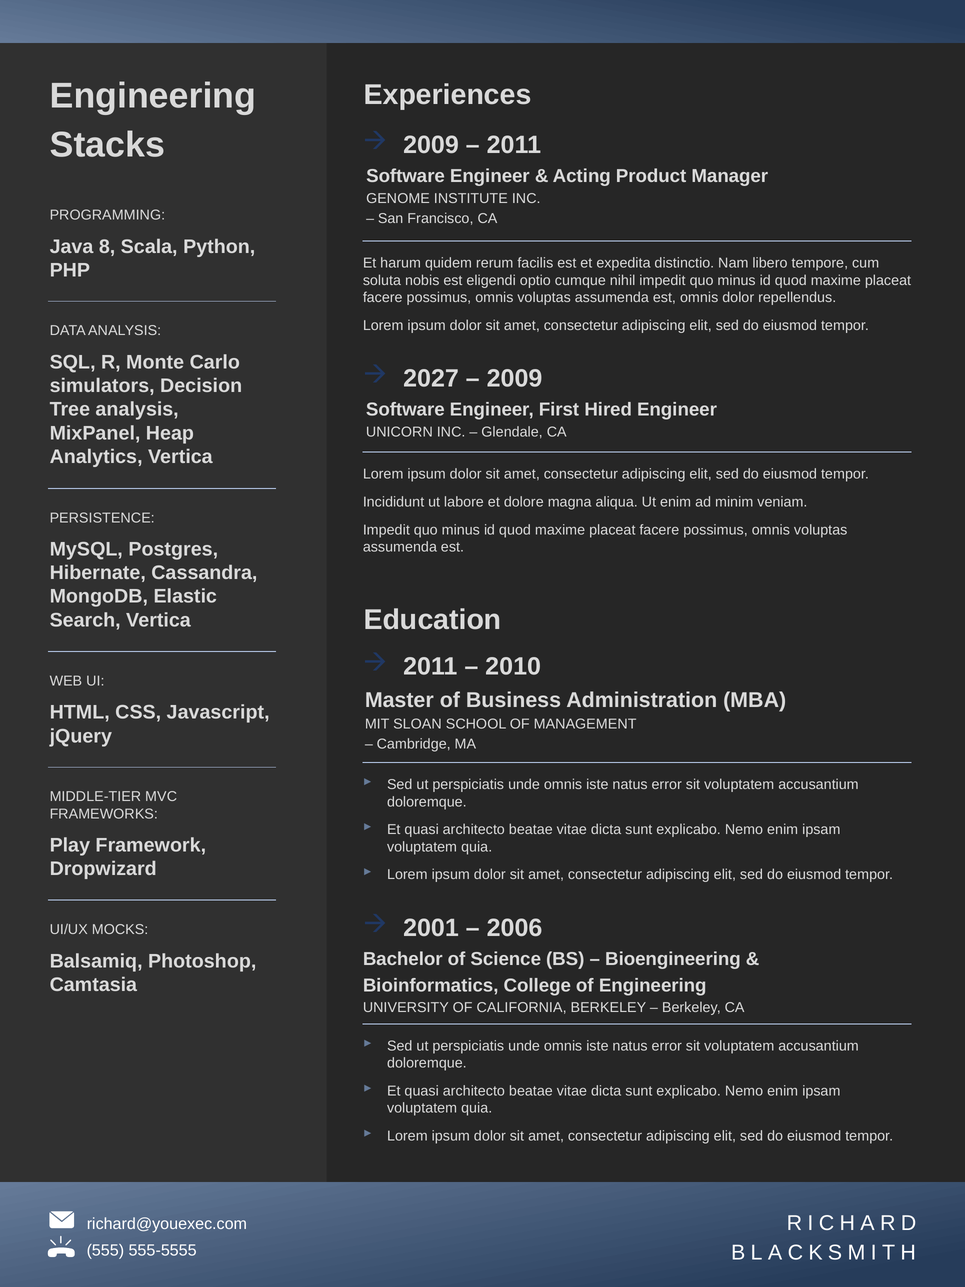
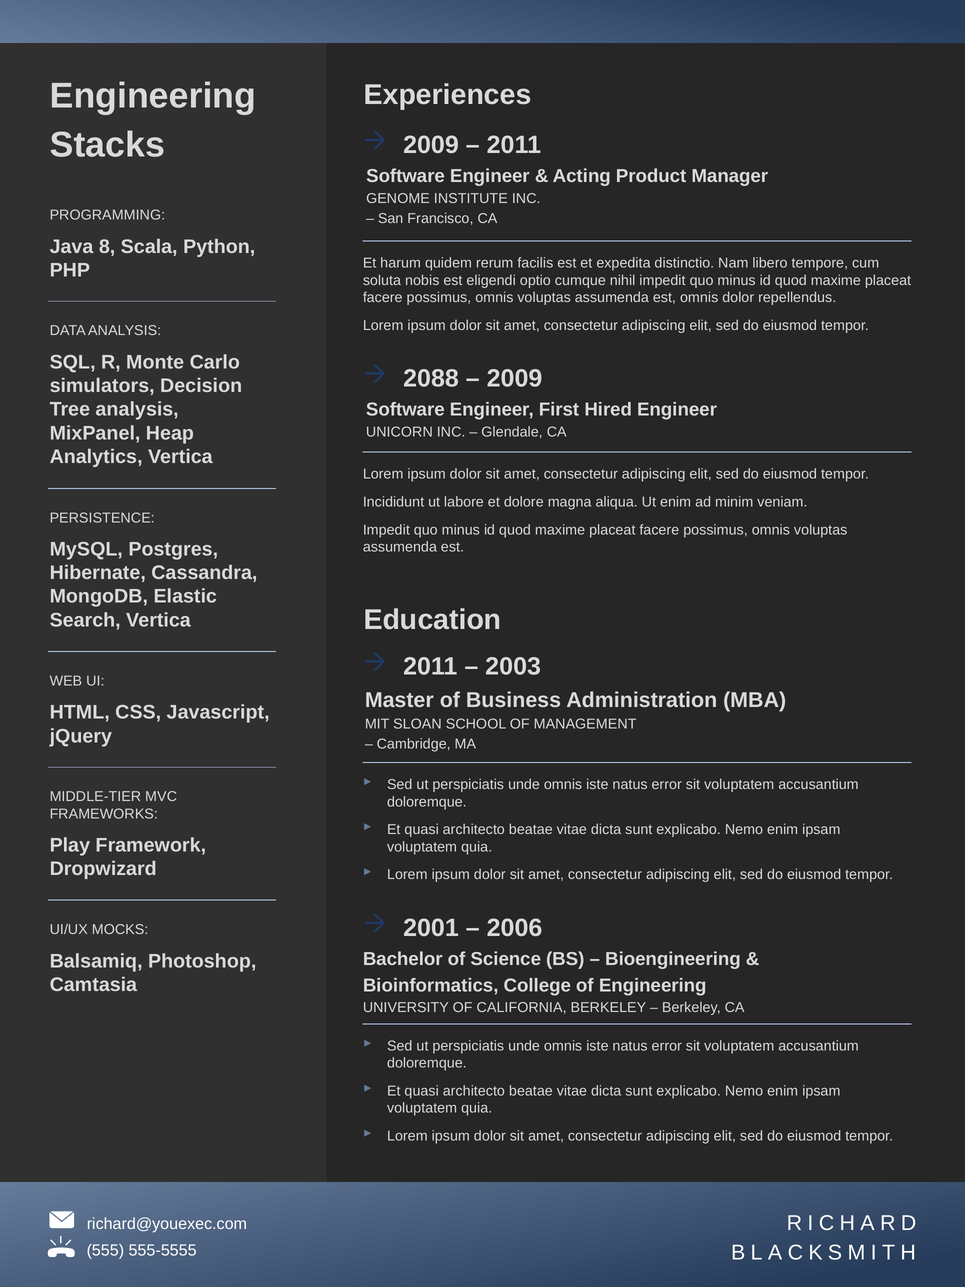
2027: 2027 -> 2088 (431, 378)
2010: 2010 -> 2003 (513, 666)
